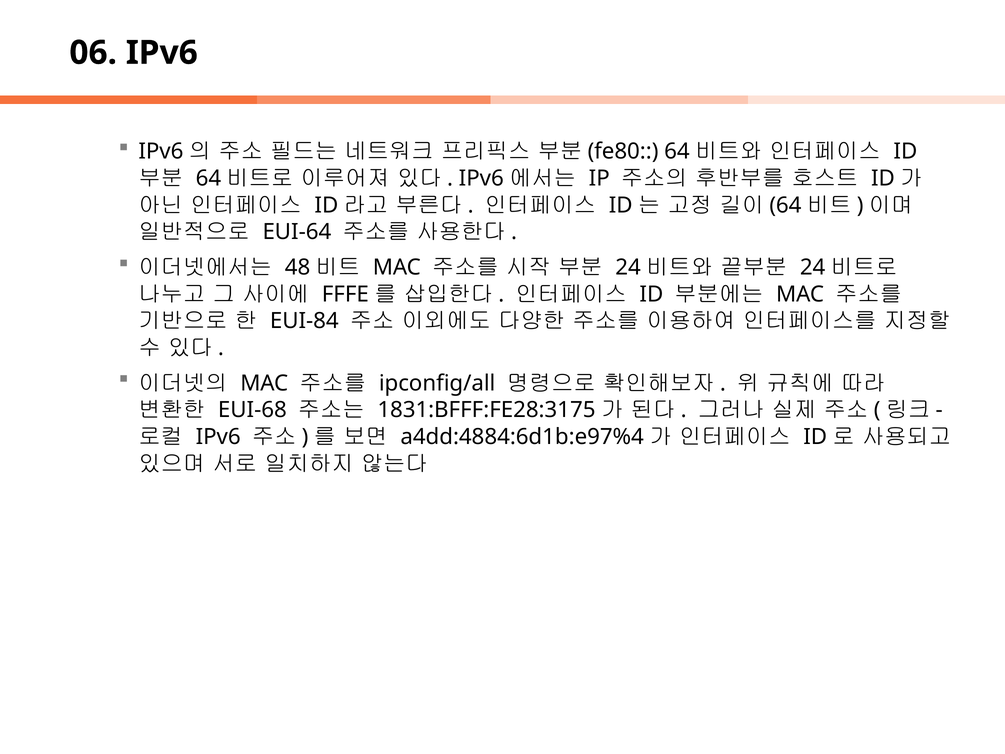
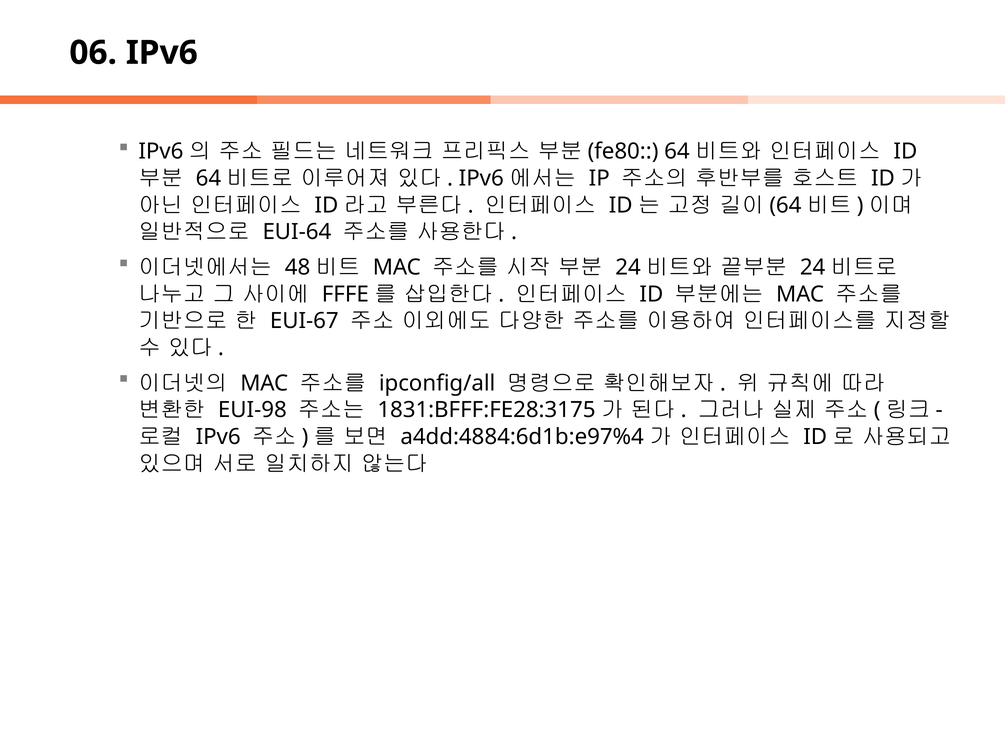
EUI-84: EUI-84 -> EUI-67 (304, 321)
EUI-68: EUI-68 -> EUI-98 (252, 410)
